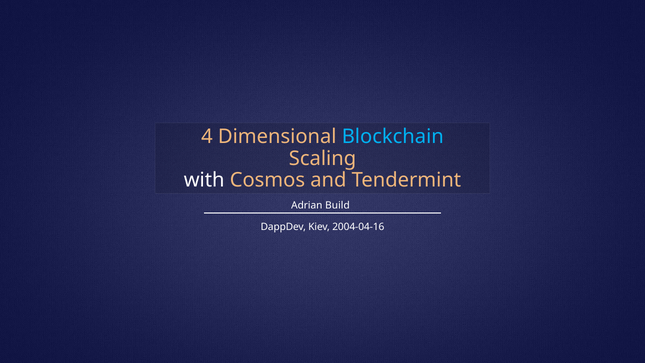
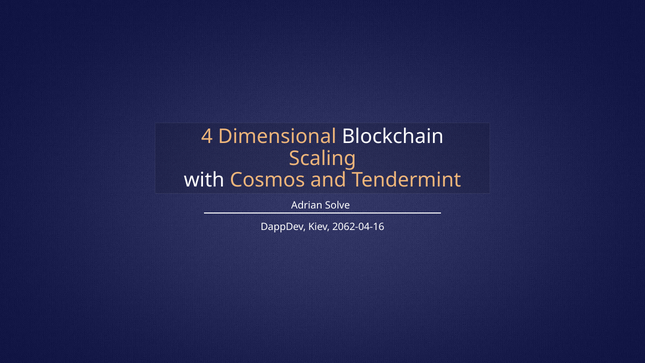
Blockchain colour: light blue -> white (393, 137)
Build: Build -> Solve (338, 205)
2004-04-16: 2004-04-16 -> 2062-04-16 (358, 227)
